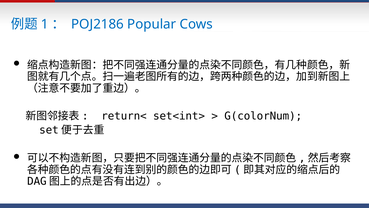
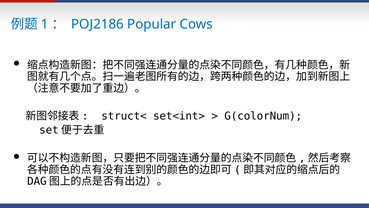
return<: return< -> struct< (124, 116)
